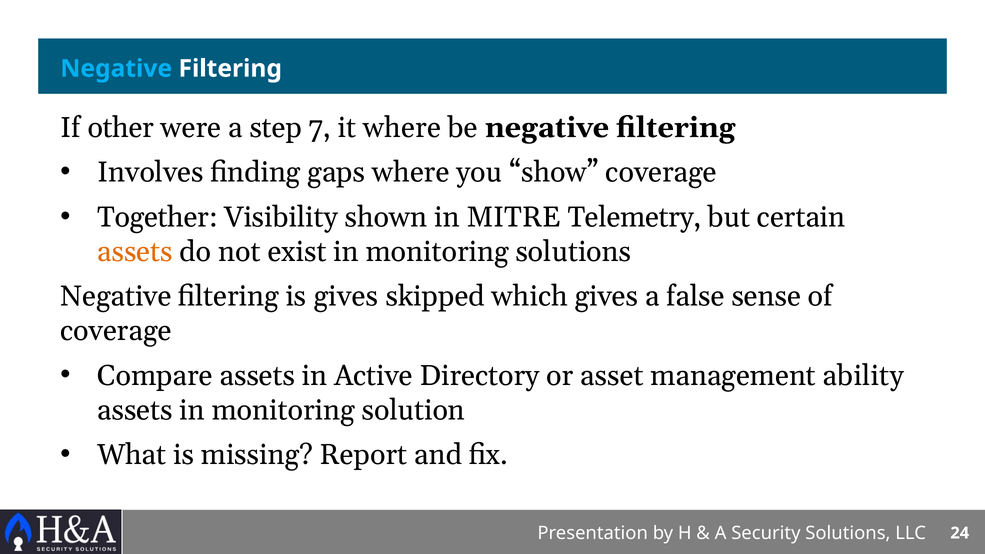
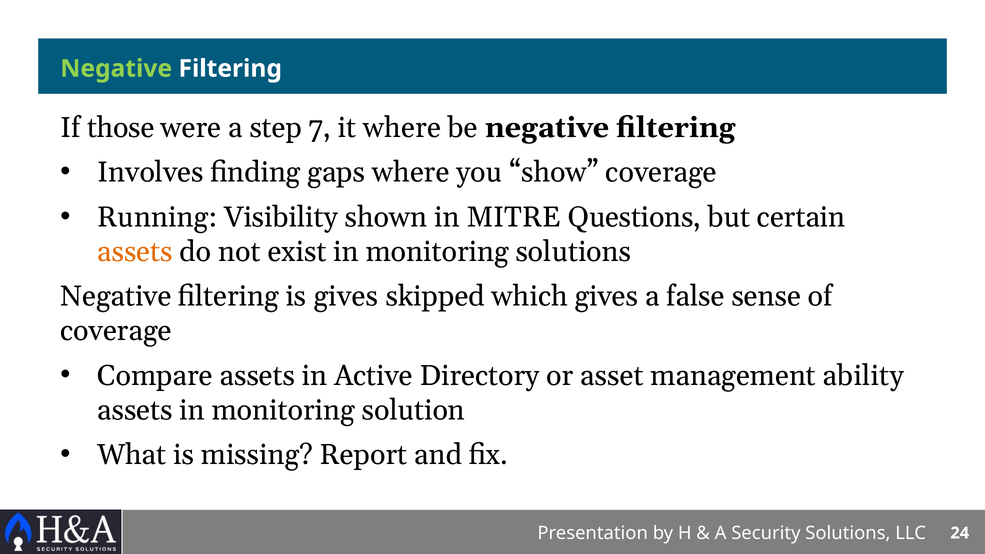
Negative colour: light blue -> light green (116, 69)
other: other -> those (121, 128)
Together: Together -> Running (157, 217)
Telemetry: Telemetry -> Questions (634, 217)
